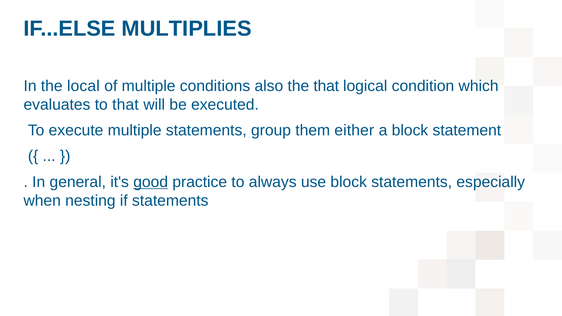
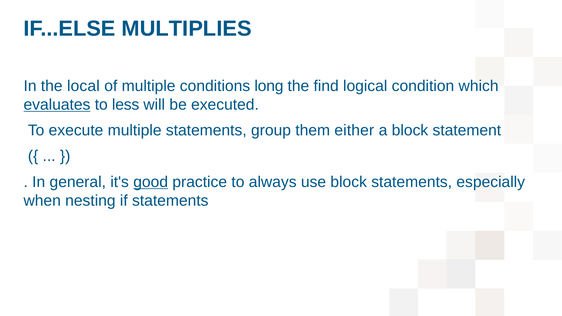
also: also -> long (269, 86)
the that: that -> find (326, 86)
evaluates underline: none -> present (57, 105)
to that: that -> less (126, 105)
